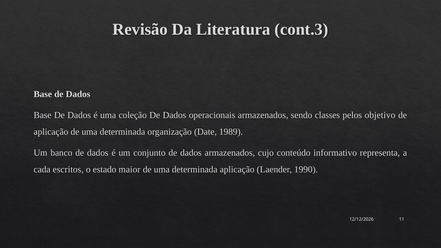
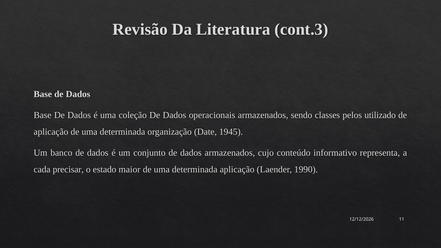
objetivo: objetivo -> utilizado (380, 115)
1989: 1989 -> 1945 (231, 132)
escritos: escritos -> precisar (68, 170)
